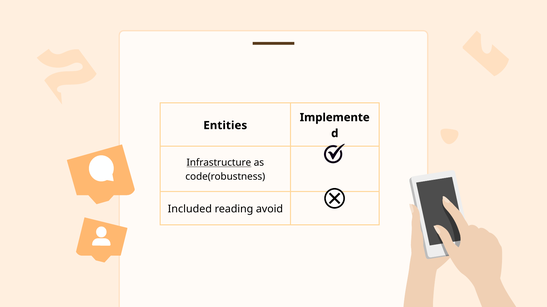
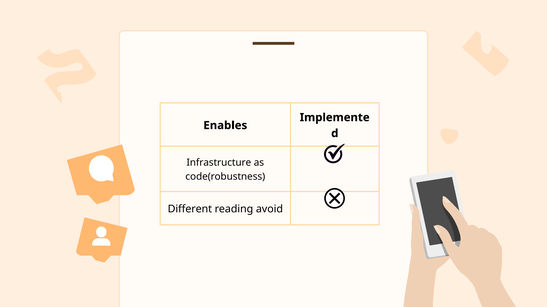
Entities: Entities -> Enables (225, 126)
Infrastructure underline: present -> none (219, 163)
Included: Included -> Different (190, 209)
